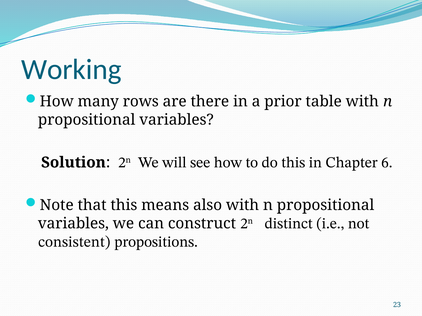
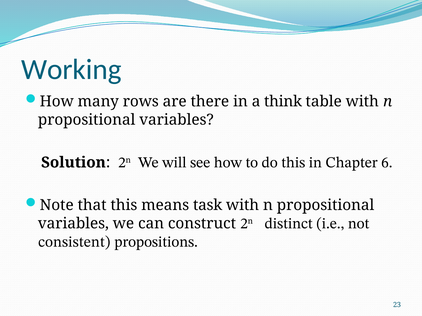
prior: prior -> think (283, 102)
also: also -> task (208, 205)
